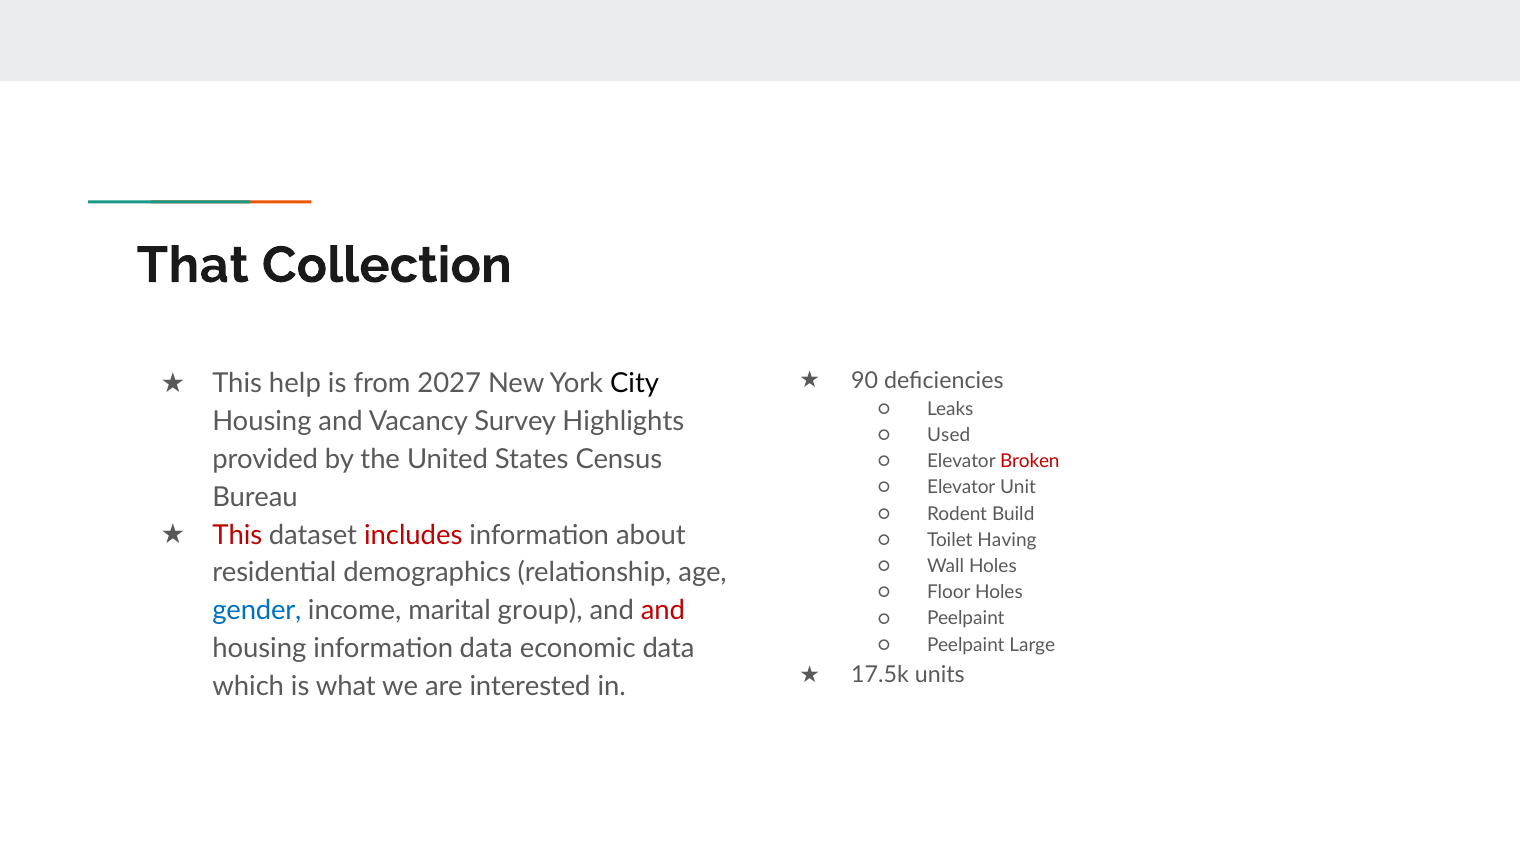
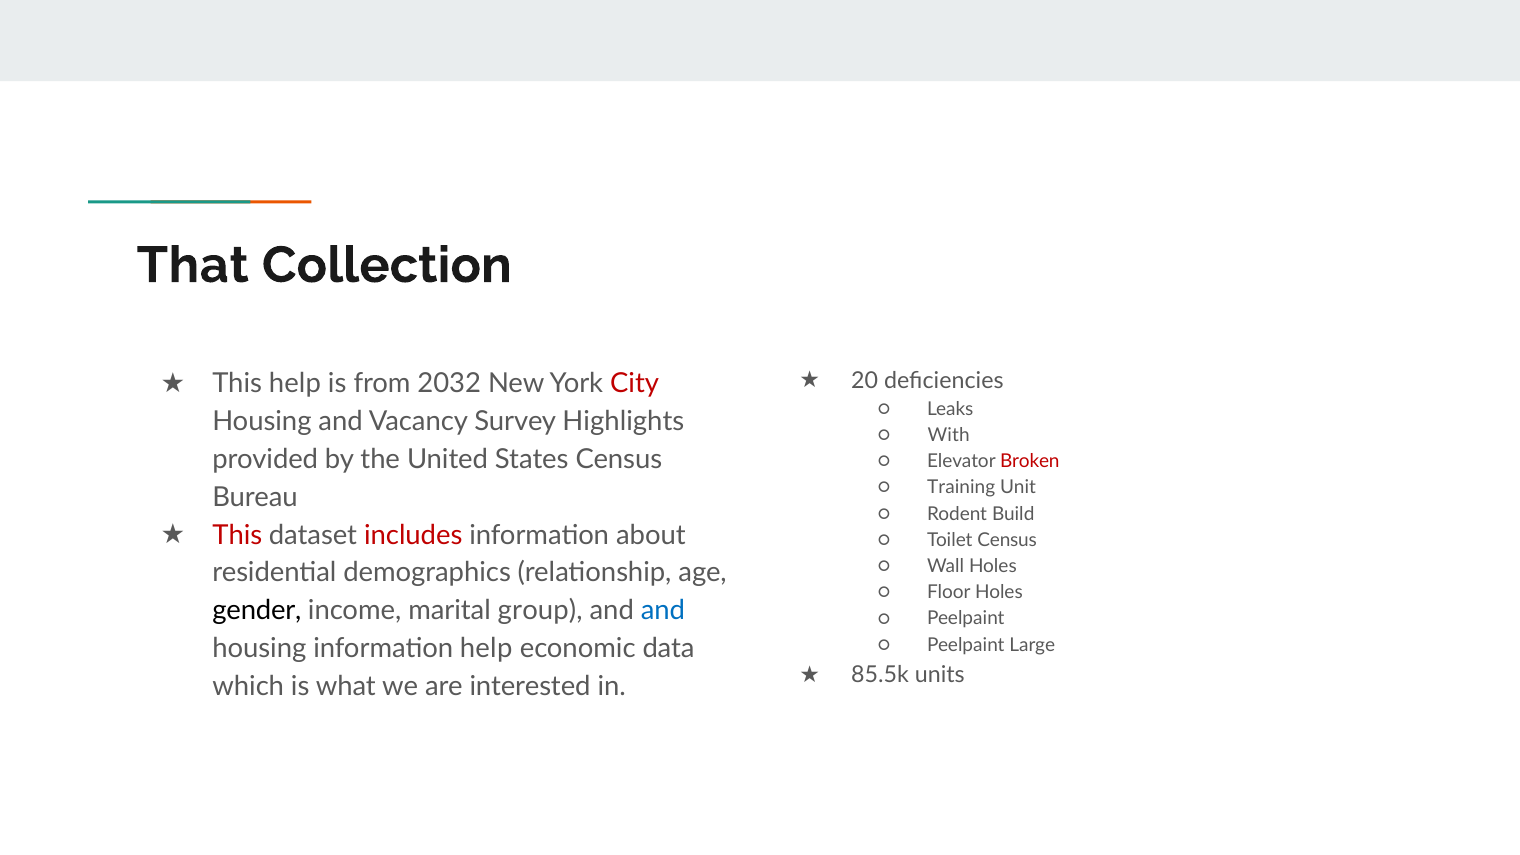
90: 90 -> 20 (865, 380)
2027: 2027 -> 2032 (449, 384)
City colour: black -> red (635, 384)
Used: Used -> With (949, 435)
Elevator: Elevator -> Training (961, 488)
Toilet Having: Having -> Census (1007, 540)
gender colour: blue -> black (257, 611)
and colour: red -> blue (663, 611)
information data: data -> help (486, 648)
17.5k: 17.5k -> 85.5k (880, 675)
